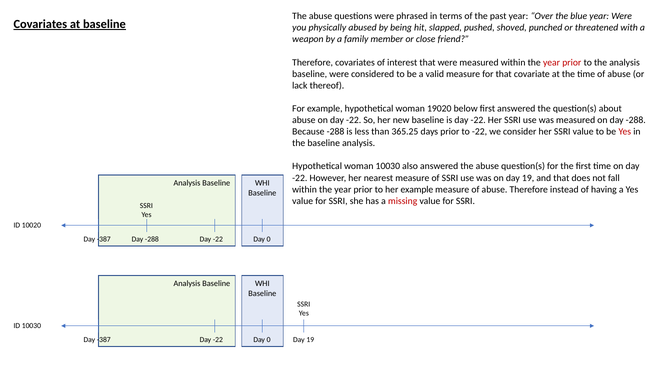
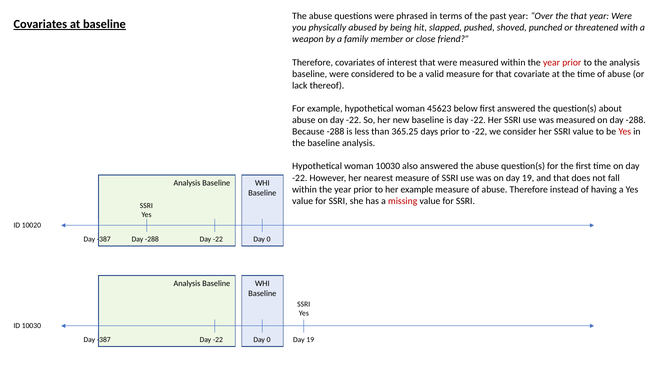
the blue: blue -> that (579, 16)
19020: 19020 -> 45623 (439, 109)
